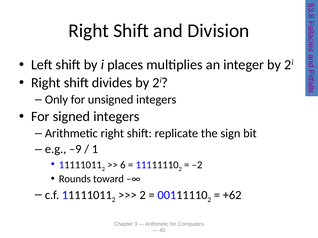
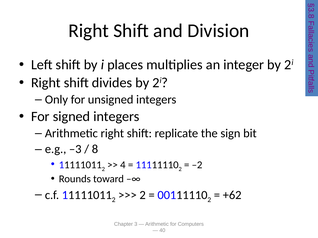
–9: –9 -> –3 (75, 149)
1: 1 -> 8 (95, 149)
6: 6 -> 4 (123, 165)
